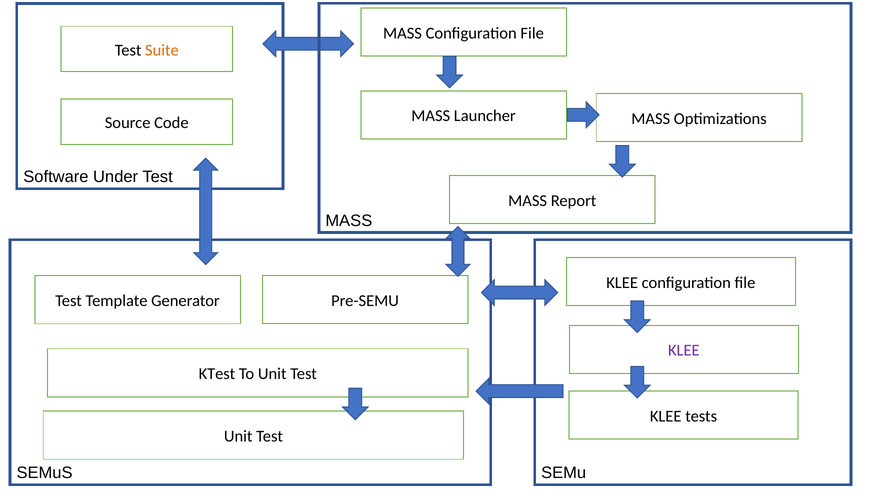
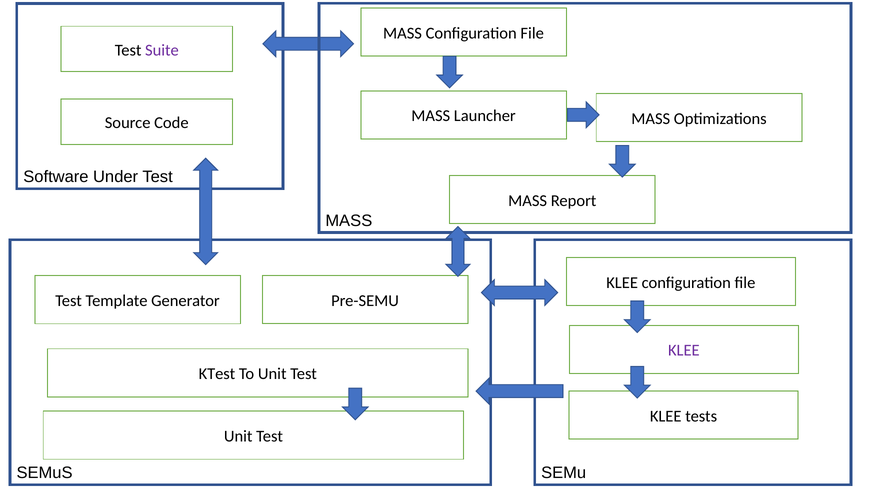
Suite colour: orange -> purple (162, 50)
